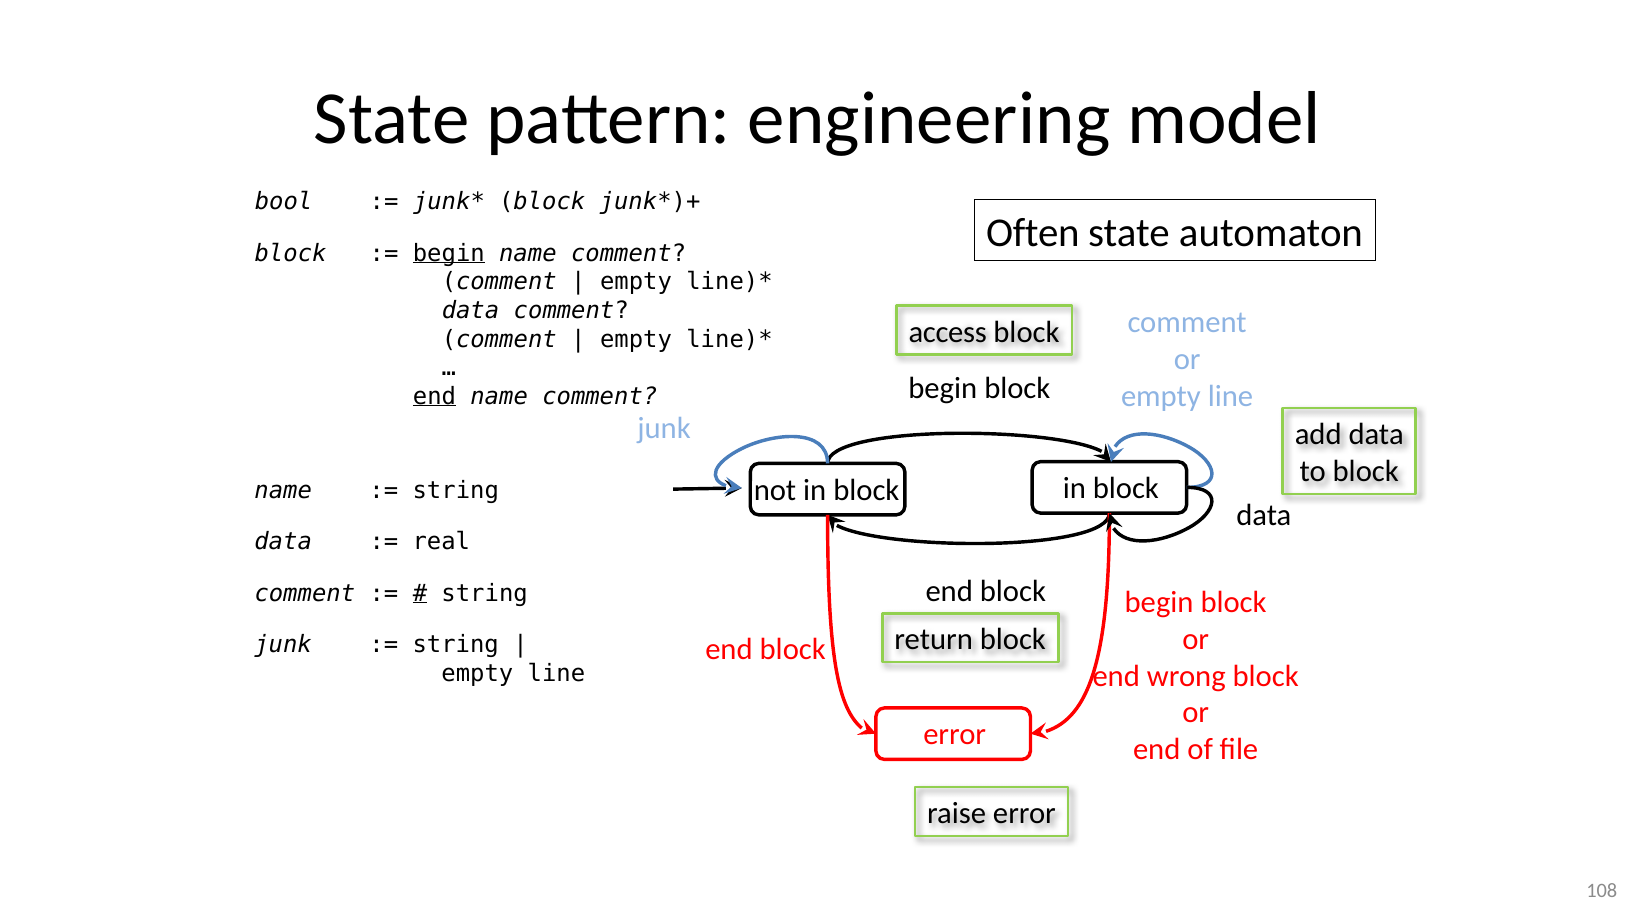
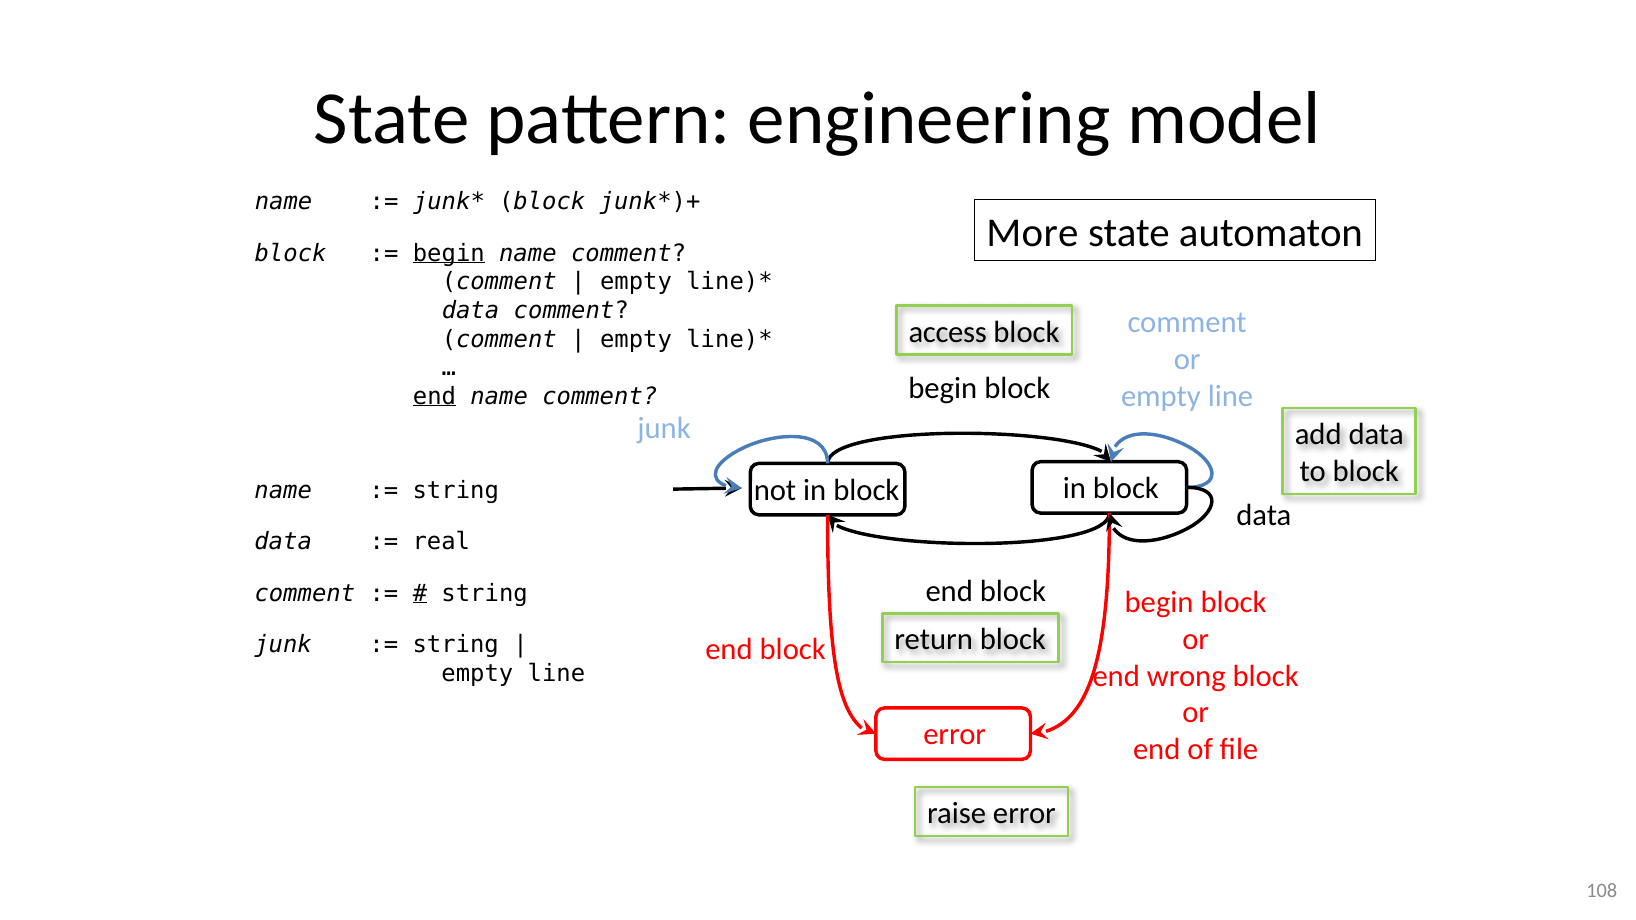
bool: bool -> name (284, 202)
Often: Often -> More (1032, 233)
